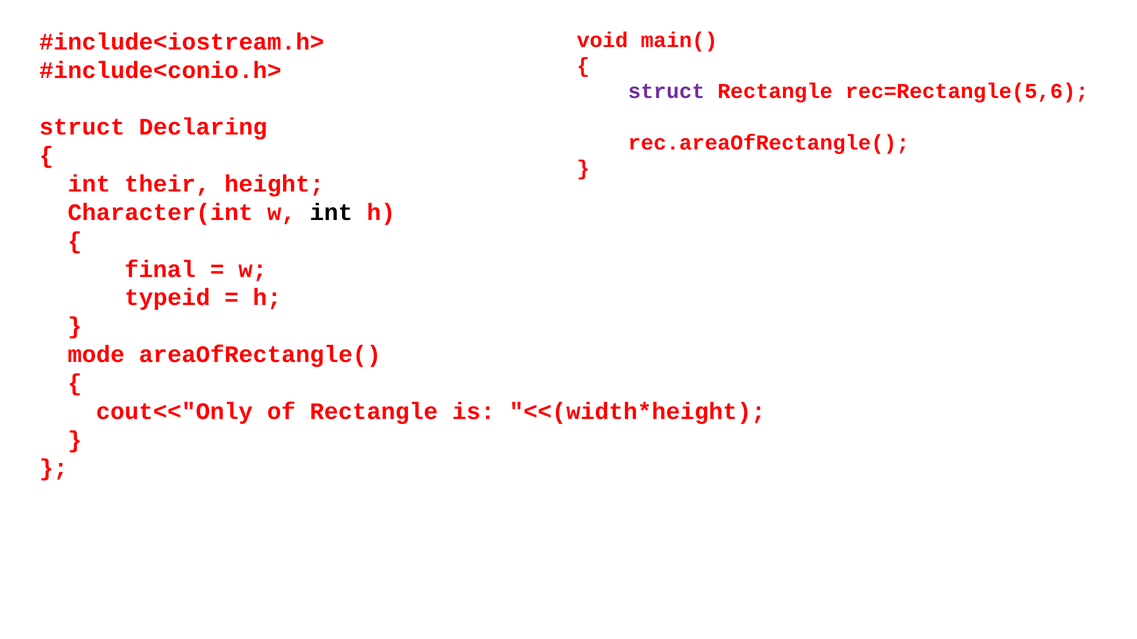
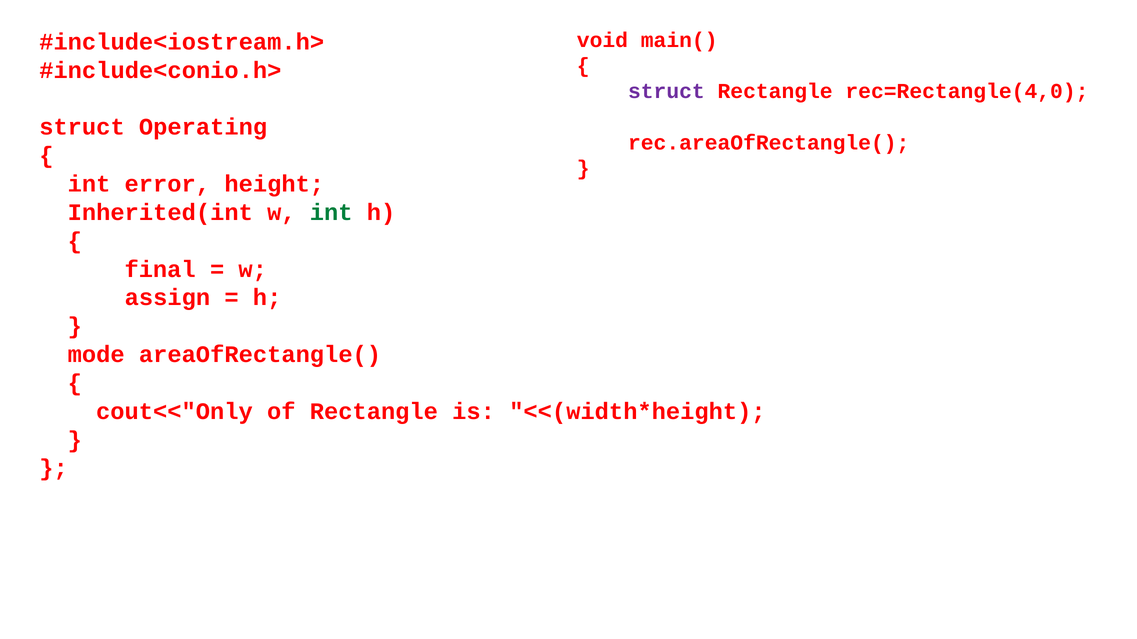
rec=Rectangle(5,6: rec=Rectangle(5,6 -> rec=Rectangle(4,0 (967, 92)
Declaring: Declaring -> Operating (203, 127)
their: their -> error (167, 184)
Character(int: Character(int -> Inherited(int (160, 213)
int colour: black -> green (331, 213)
typeid: typeid -> assign (167, 298)
